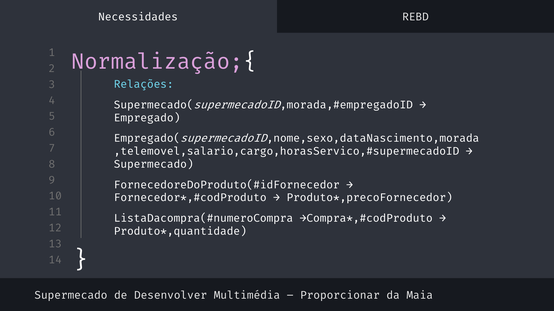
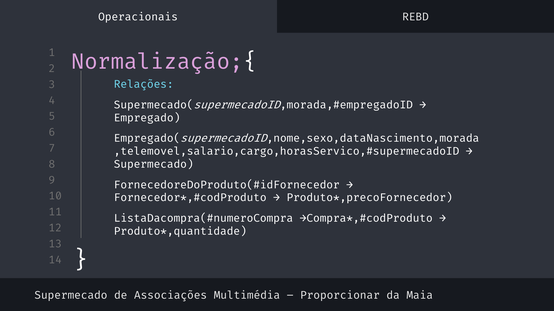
Necessidades: Necessidades -> Operacionais (138, 17)
Desenvolver: Desenvolver -> Associações (171, 296)
